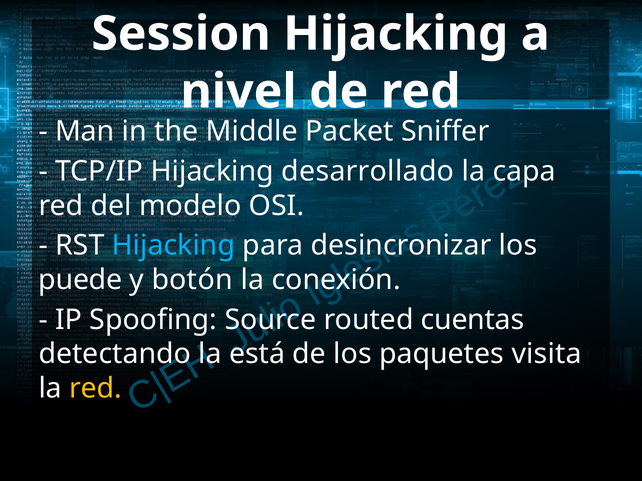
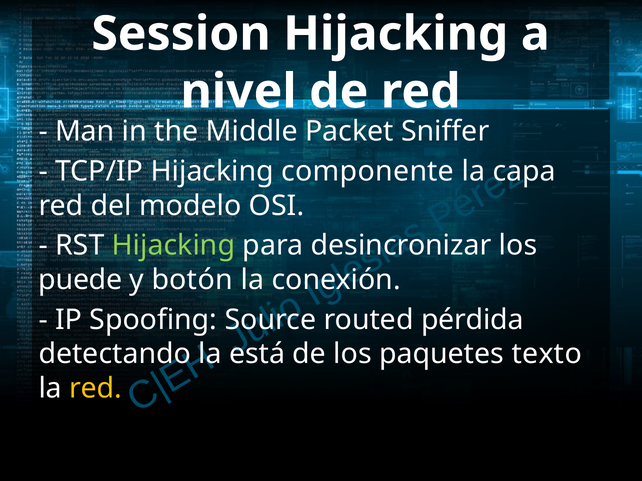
desarrollado: desarrollado -> componente (368, 172)
Hijacking colour: light blue -> light green (173, 246)
cuentas: cuentas -> pérdida (472, 320)
visita: visita -> texto (547, 354)
